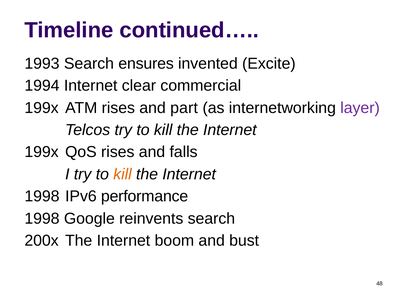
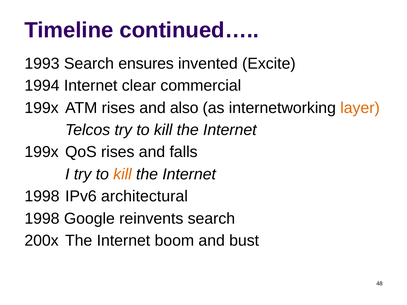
part: part -> also (184, 108)
layer colour: purple -> orange (360, 108)
performance: performance -> architectural (144, 197)
